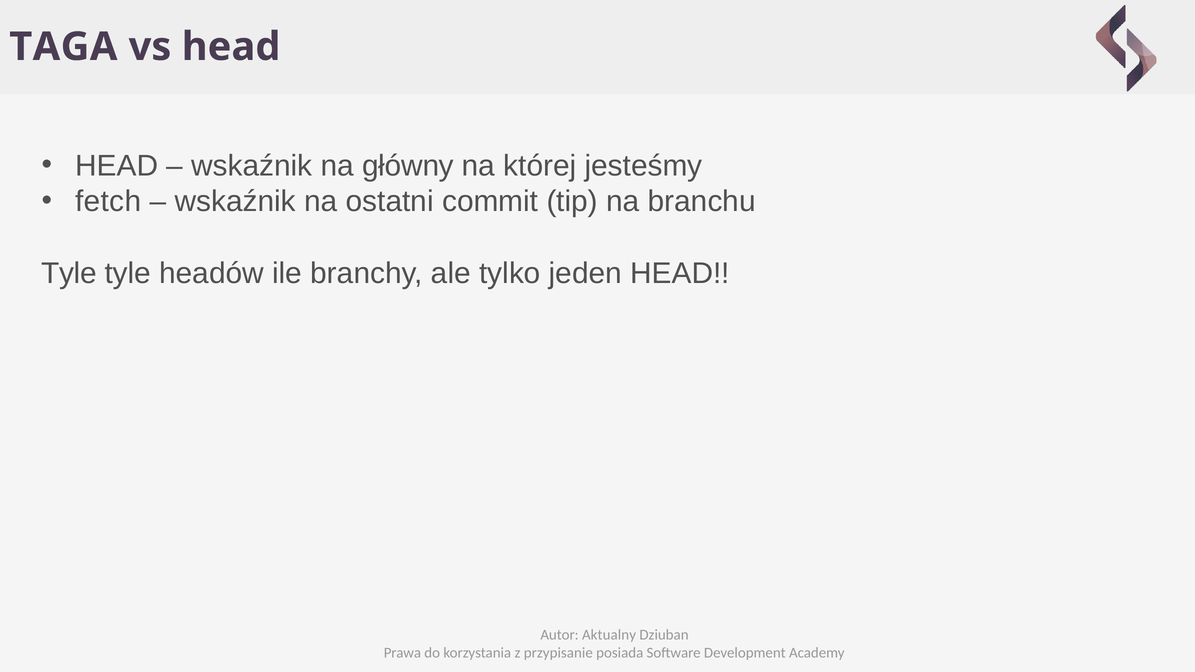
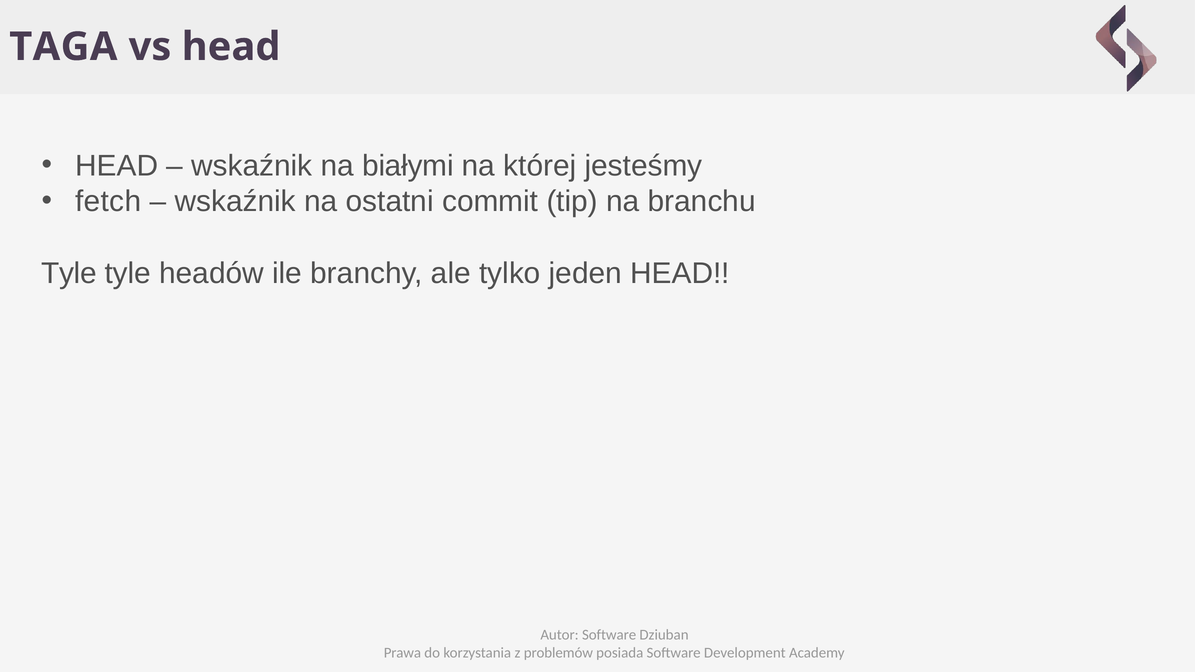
główny: główny -> białymi (408, 166)
Autor Aktualny: Aktualny -> Software (609, 635)
przypisanie: przypisanie -> problemów (558, 653)
